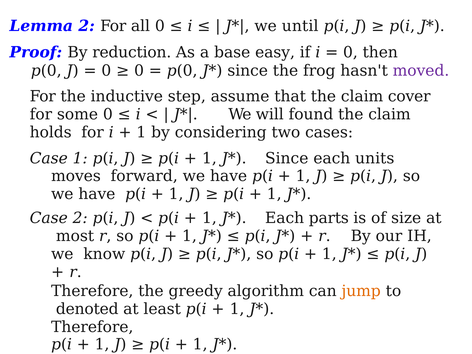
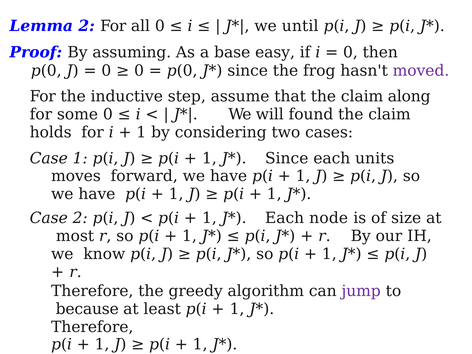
reduction: reduction -> assuming (132, 52)
cover: cover -> along (409, 96)
parts: parts -> node (329, 218)
jump colour: orange -> purple (361, 291)
denoted: denoted -> because (87, 309)
